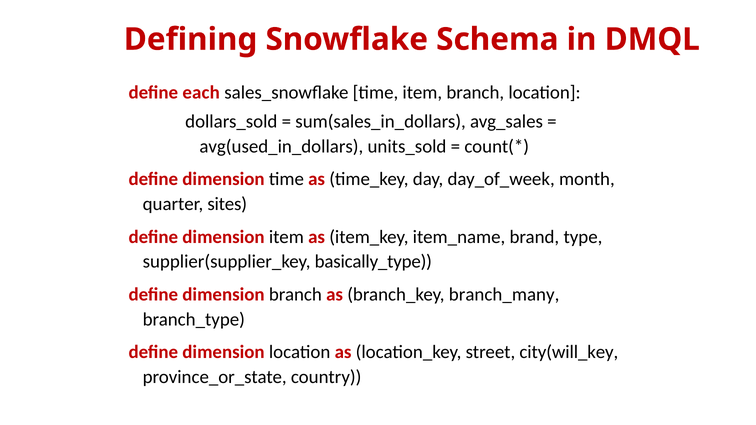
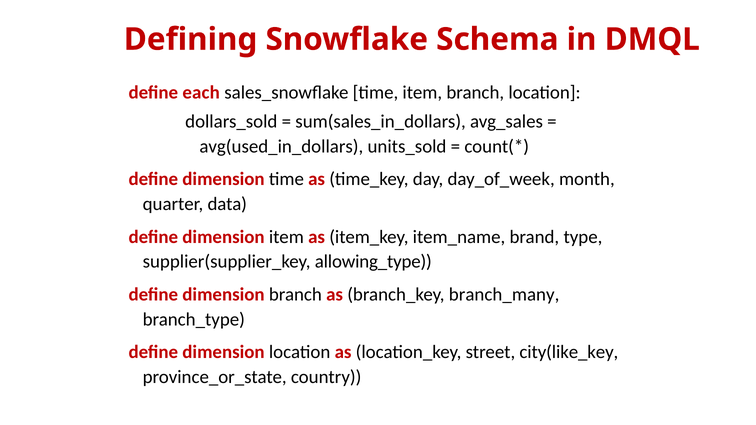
sites: sites -> data (227, 204)
basically_type: basically_type -> allowing_type (373, 262)
city(will_key: city(will_key -> city(like_key (569, 352)
